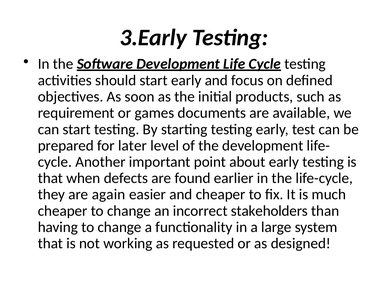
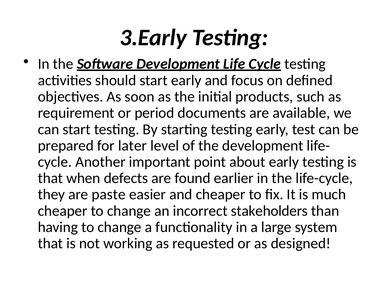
games: games -> period (154, 113)
again: again -> paste (109, 194)
